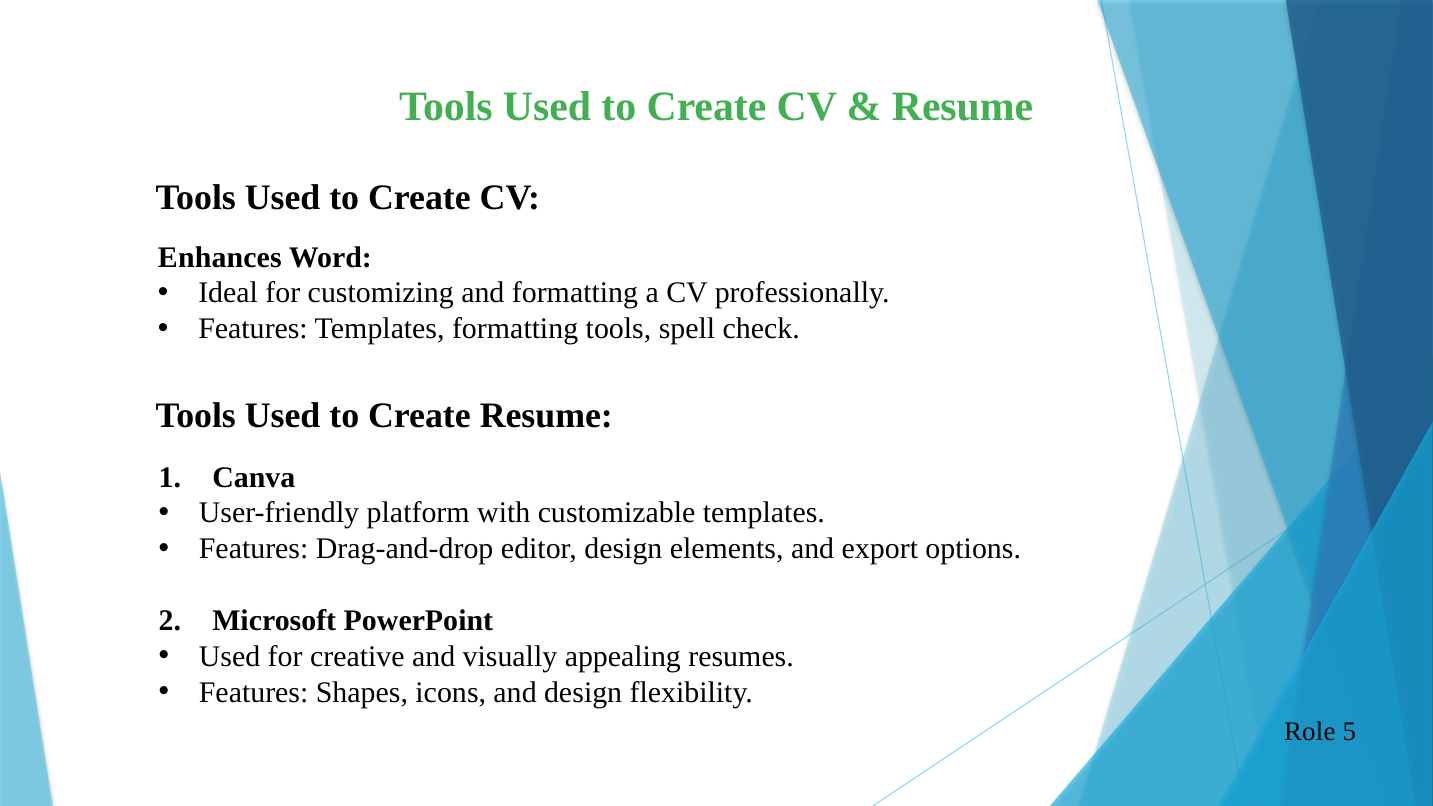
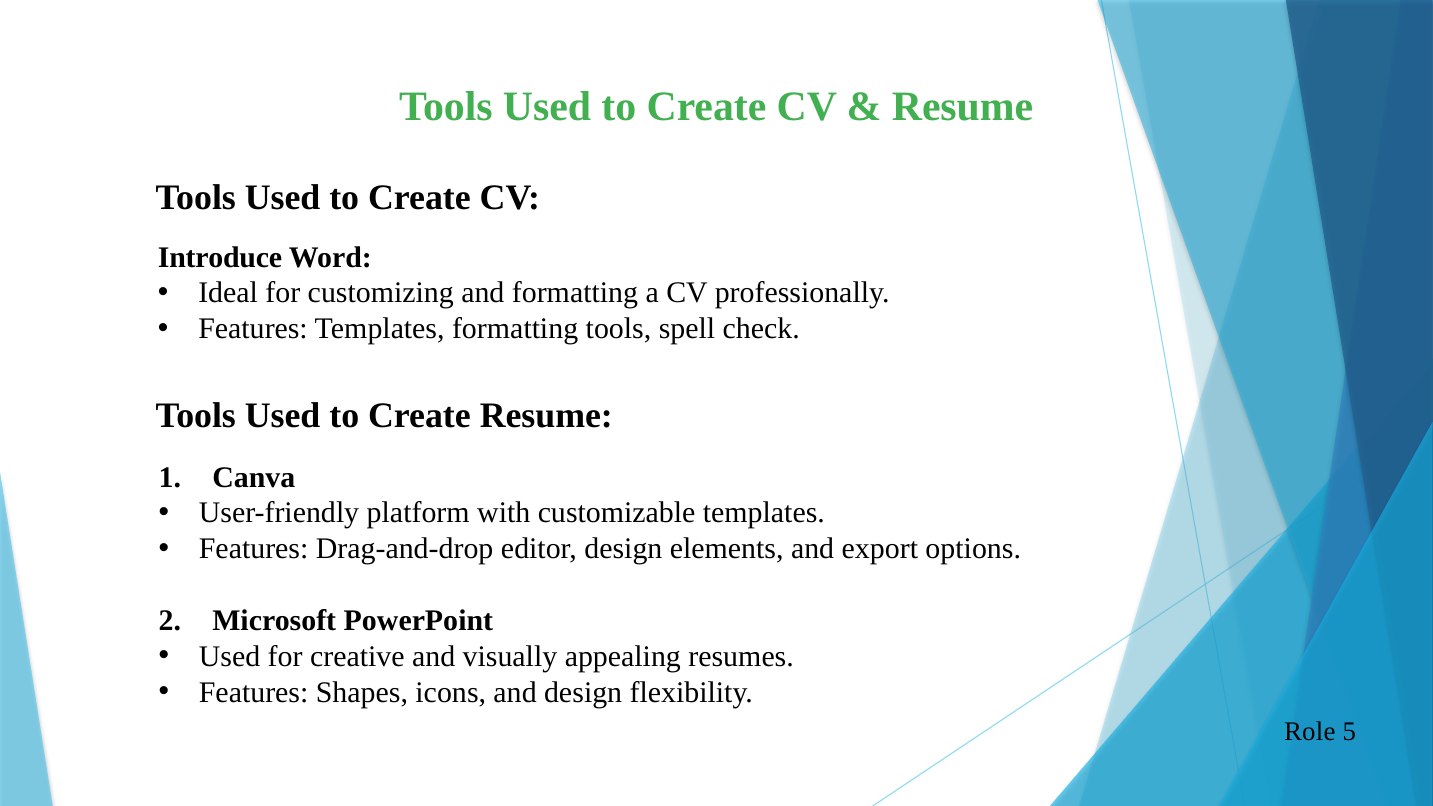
Enhances: Enhances -> Introduce (220, 257)
